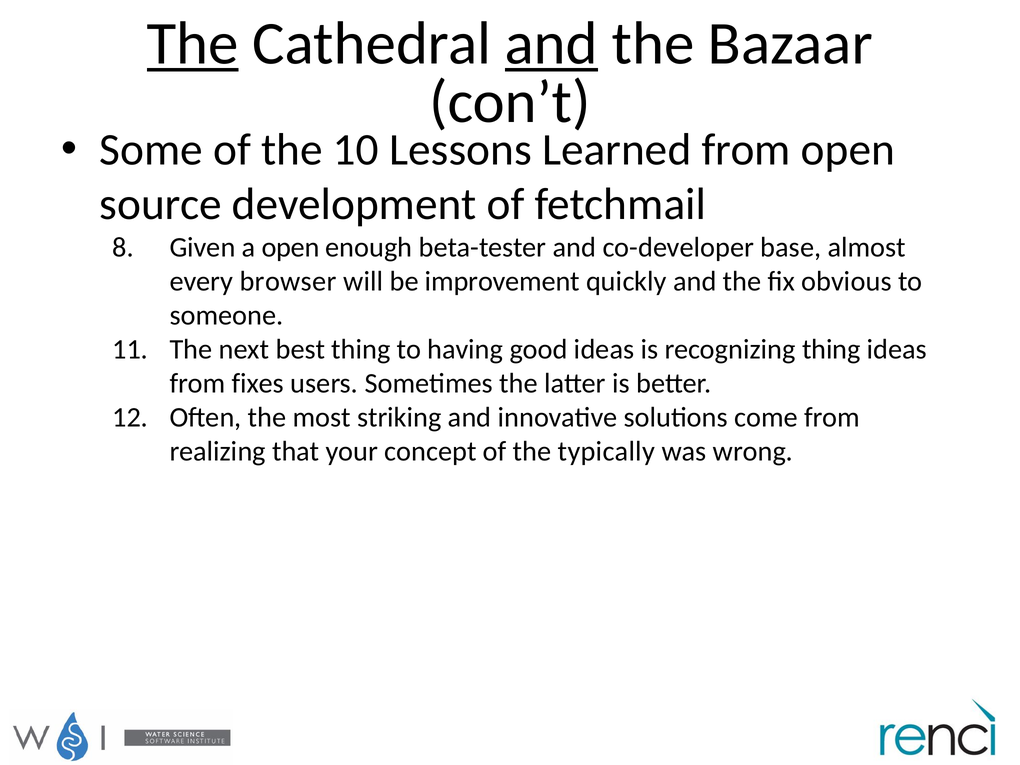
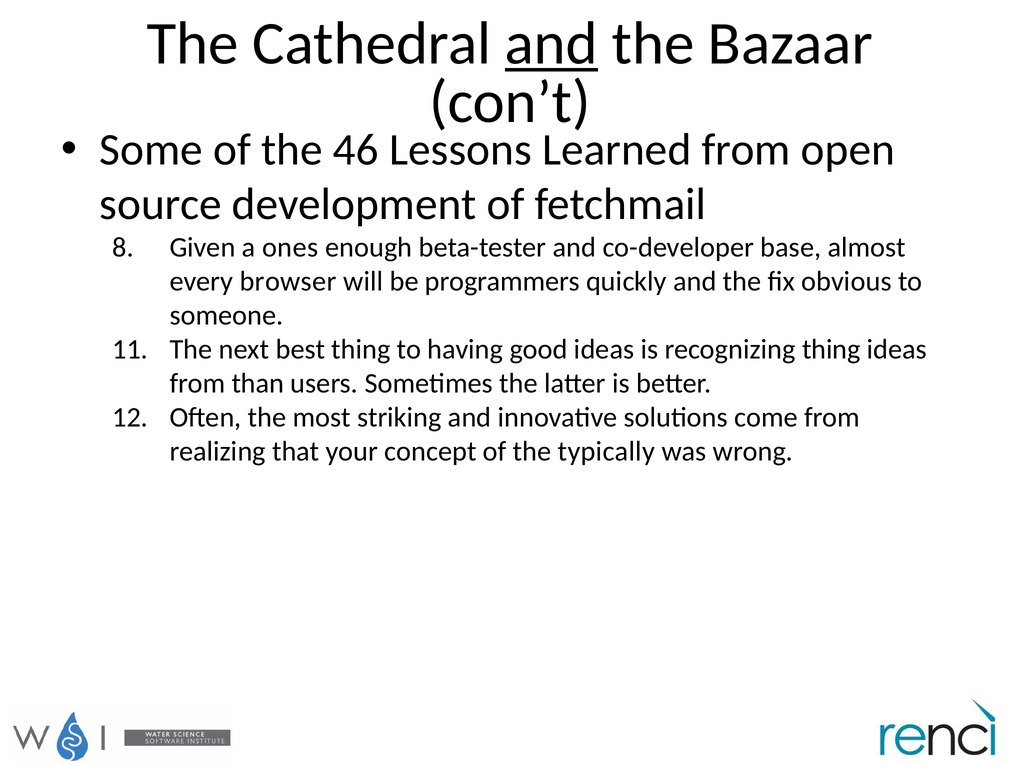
The underline: present -> none (193, 44)
10: 10 -> 46 (356, 150)
a open: open -> ones (290, 247)
improvement: improvement -> programmers (502, 281)
fixes: fixes -> than (258, 383)
